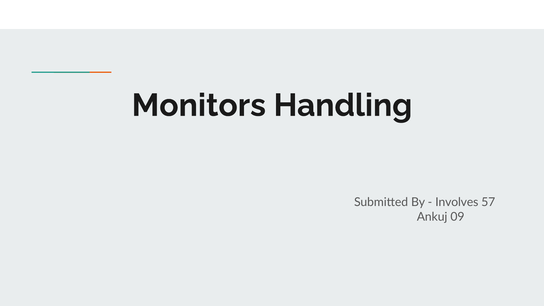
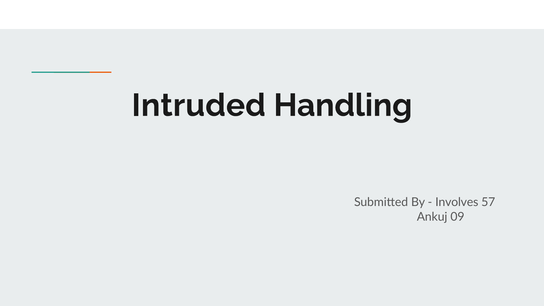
Monitors: Monitors -> Intruded (199, 105)
